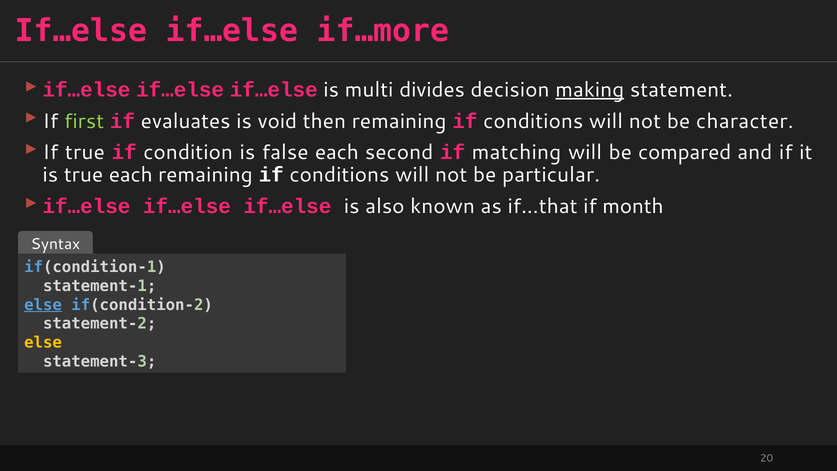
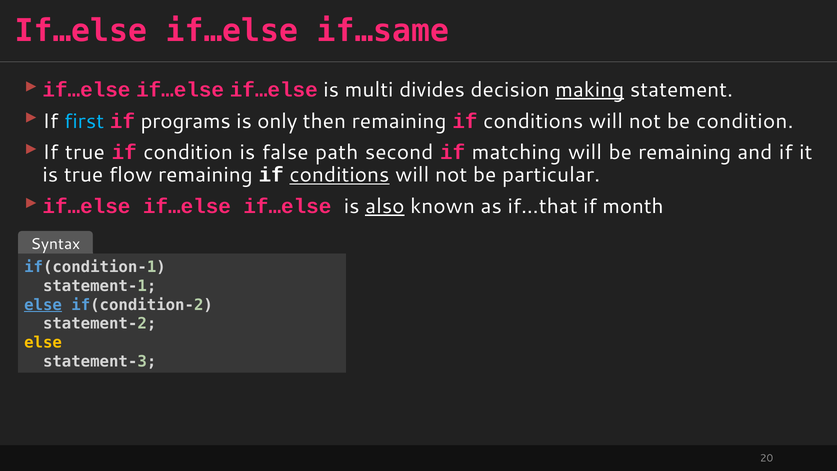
if…more: if…more -> if…same (383, 31)
first colour: light green -> light blue (84, 121)
evaluates: evaluates -> programs (186, 121)
void: void -> only (277, 121)
be character: character -> condition (745, 121)
false each: each -> path (337, 152)
be compared: compared -> remaining (685, 152)
true each: each -> flow (131, 175)
conditions underline: none -> present (339, 175)
also underline: none -> present (385, 206)
